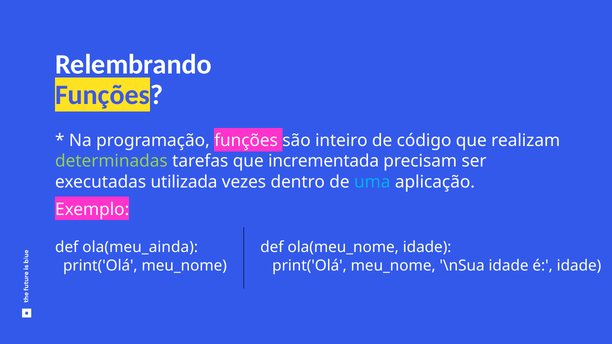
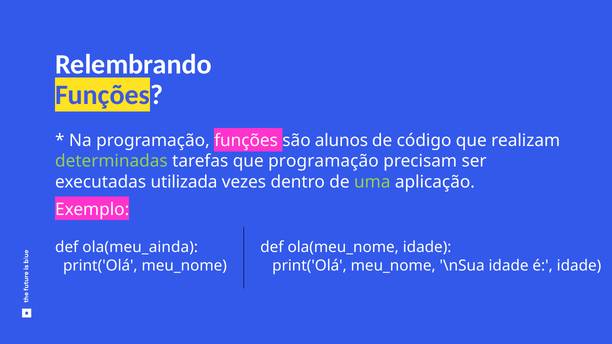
inteiro: inteiro -> alunos (341, 141)
que incrementada: incrementada -> programação (323, 161)
uma colour: light blue -> light green (372, 182)
